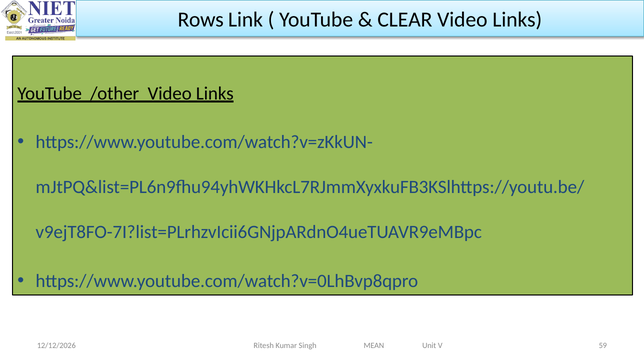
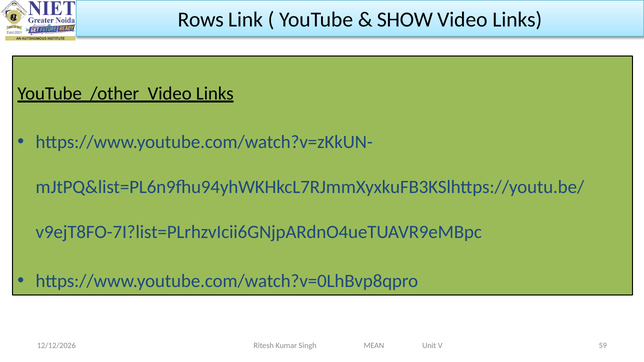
CLEAR: CLEAR -> SHOW (405, 20)
